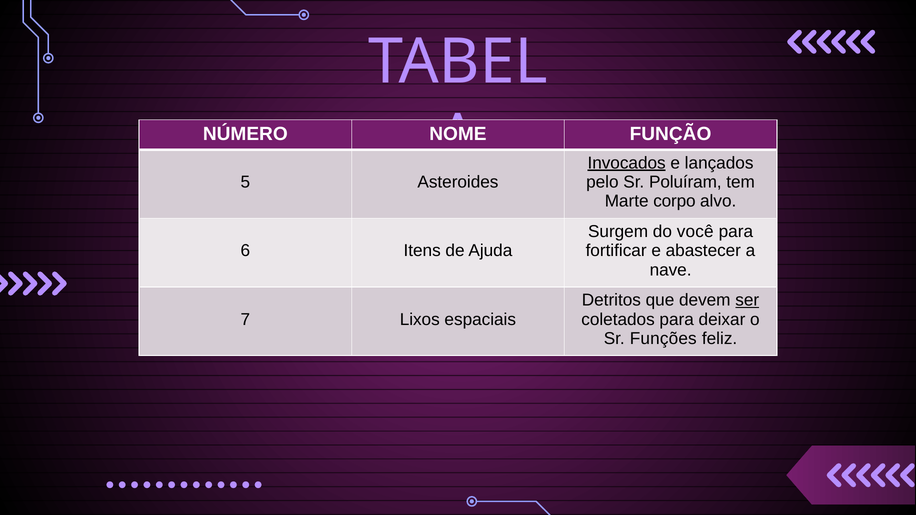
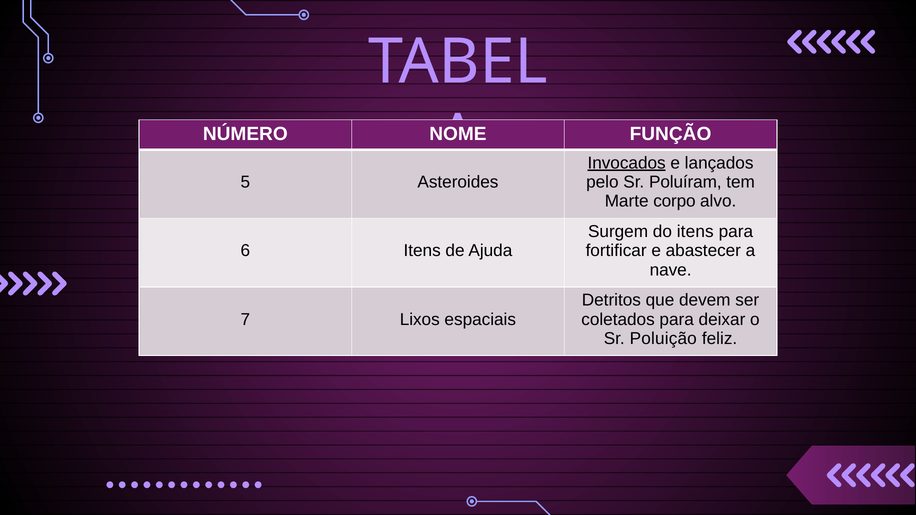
do você: você -> itens (695, 232)
ser underline: present -> none (747, 300)
Funções: Funções -> Poluição (663, 339)
